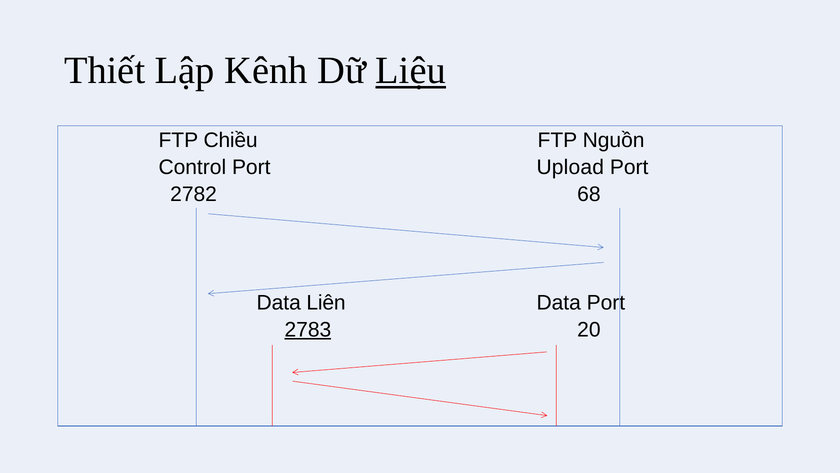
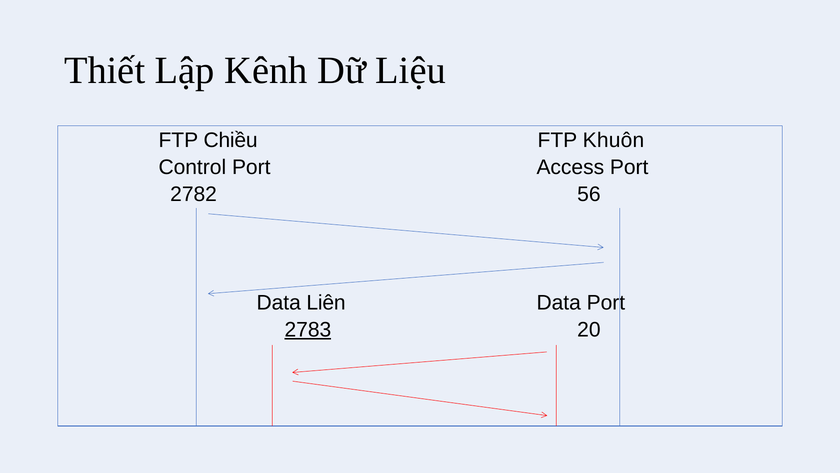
Liệu underline: present -> none (411, 71)
Nguồn: Nguồn -> Khuôn (613, 140)
Upload: Upload -> Access (570, 167)
68: 68 -> 56 (589, 194)
